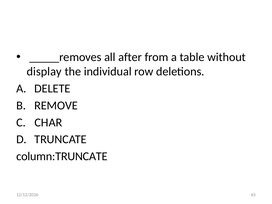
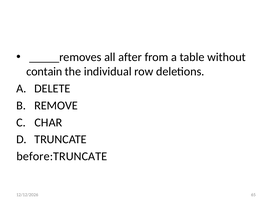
display: display -> contain (44, 72)
column:TRUNCATE: column:TRUNCATE -> before:TRUNCATE (62, 156)
